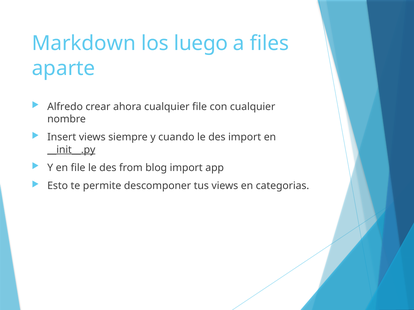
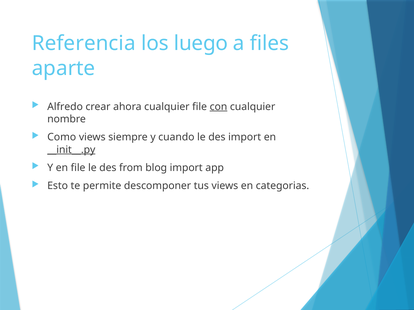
Markdown: Markdown -> Referencia (84, 44)
con underline: none -> present (218, 107)
Insert: Insert -> Como (62, 137)
